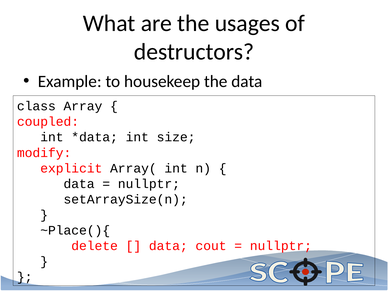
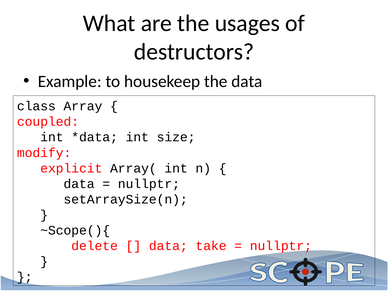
~Place(){: ~Place(){ -> ~Scope(){ (75, 230)
cout: cout -> take (211, 246)
